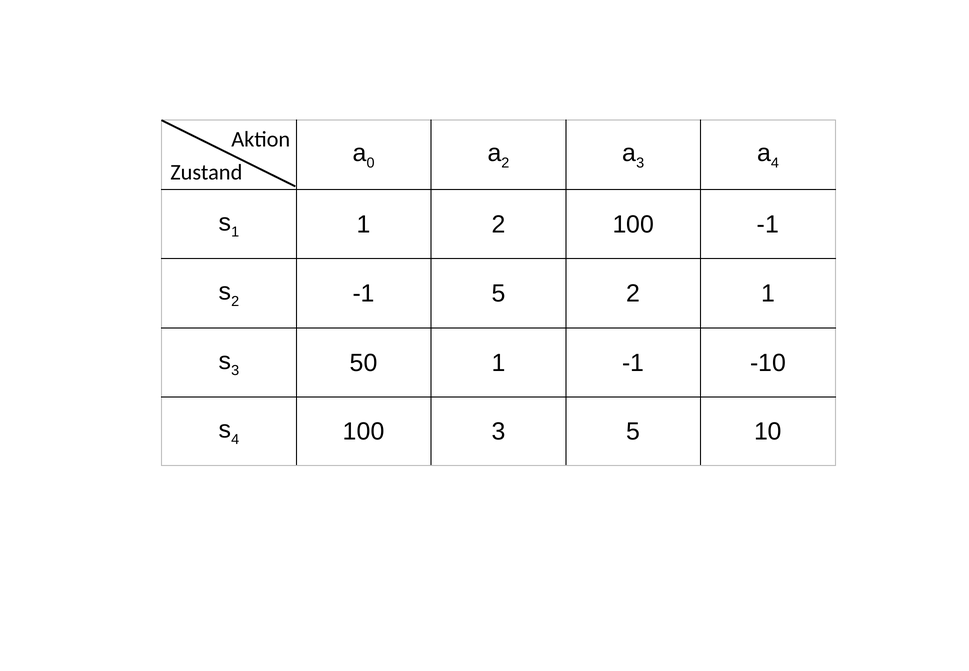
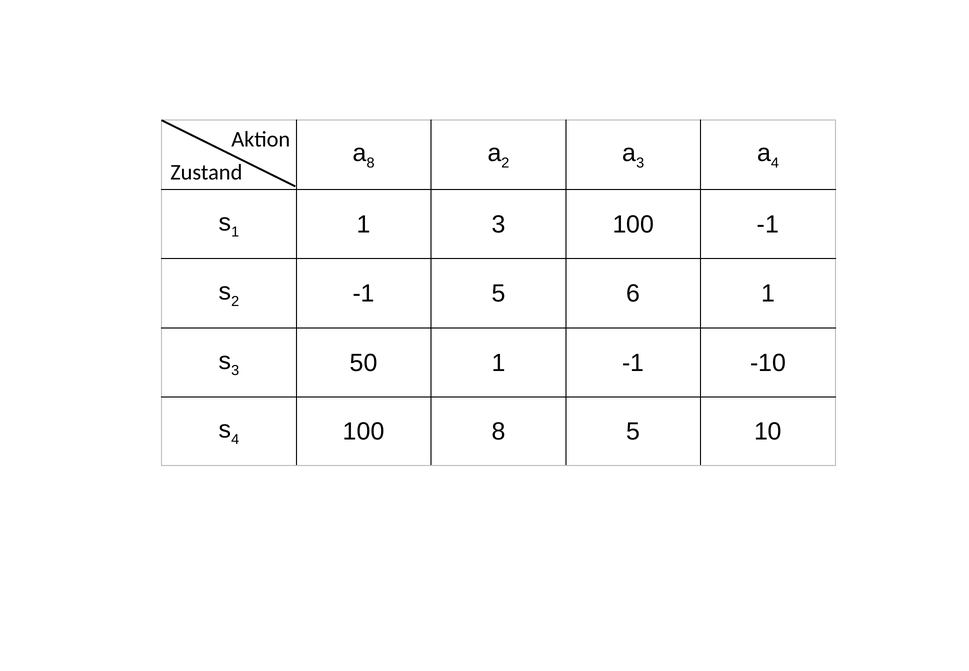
0: 0 -> 8 (371, 163)
1 2: 2 -> 3 (499, 224)
5 2: 2 -> 6 (633, 294)
100 3: 3 -> 8 (499, 432)
